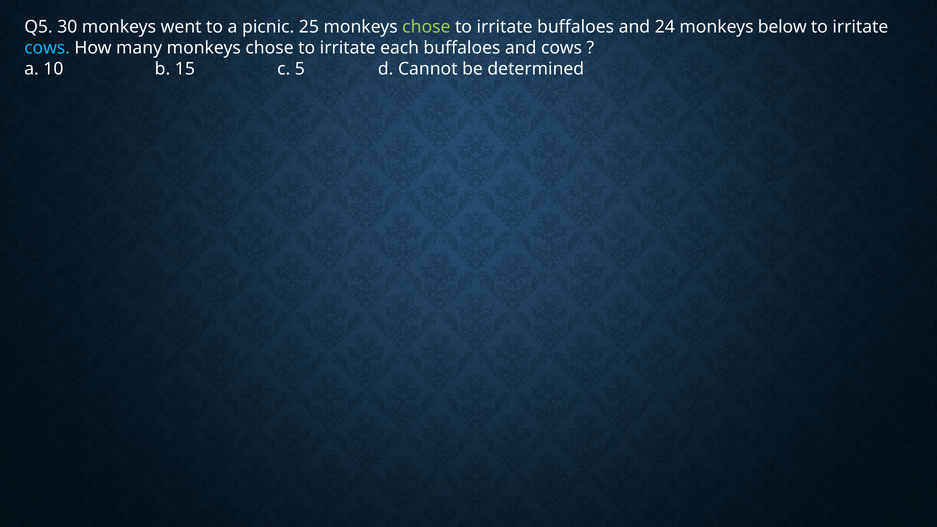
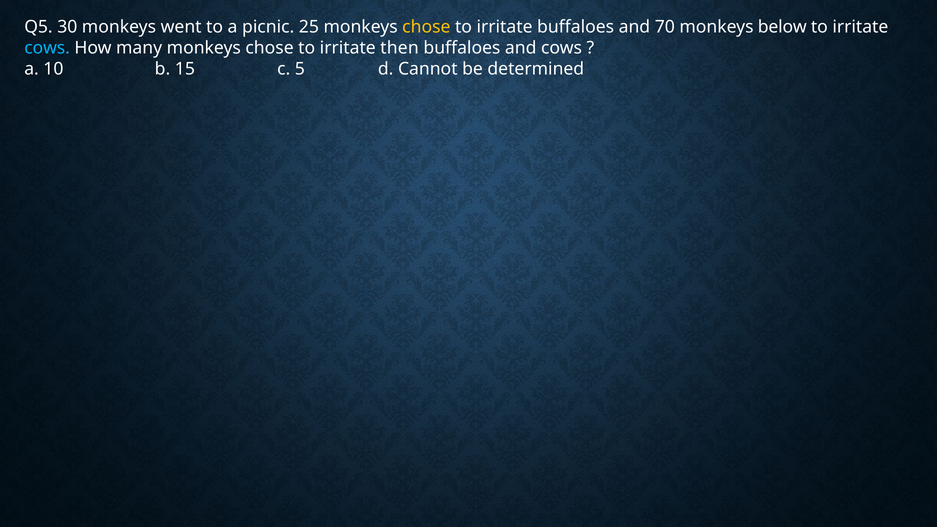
chose colour: light green -> yellow (426, 27)
24: 24 -> 70 (665, 27)
each: each -> then (399, 48)
